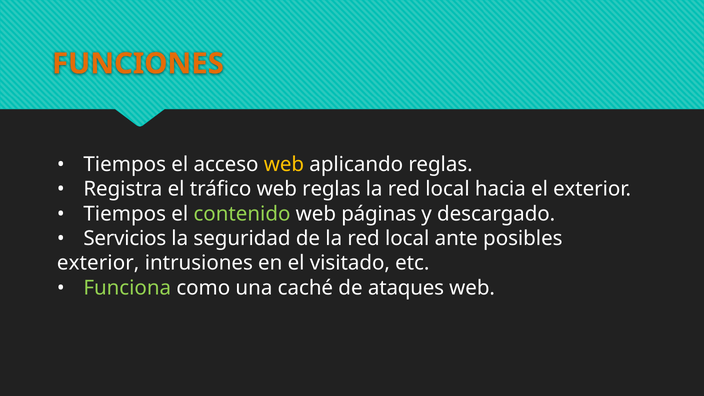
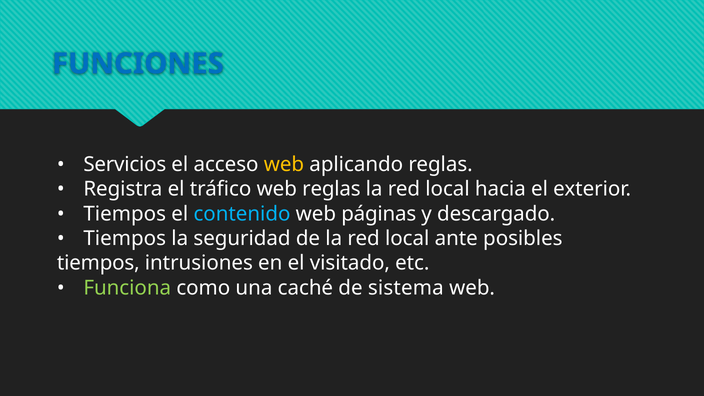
FUNCIONES colour: orange -> blue (138, 64)
Tiempos: Tiempos -> Servicios (125, 164)
contenido colour: light green -> light blue (242, 214)
Servicios: Servicios -> Tiempos (125, 238)
exterior: exterior -> tiempos (98, 263)
ataques: ataques -> sistema (406, 288)
